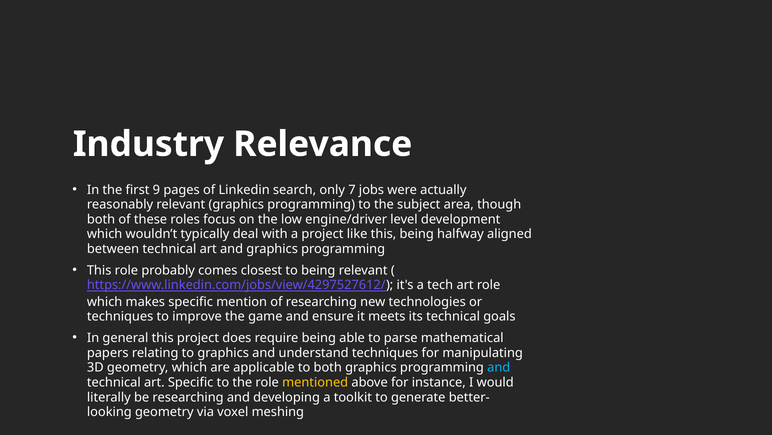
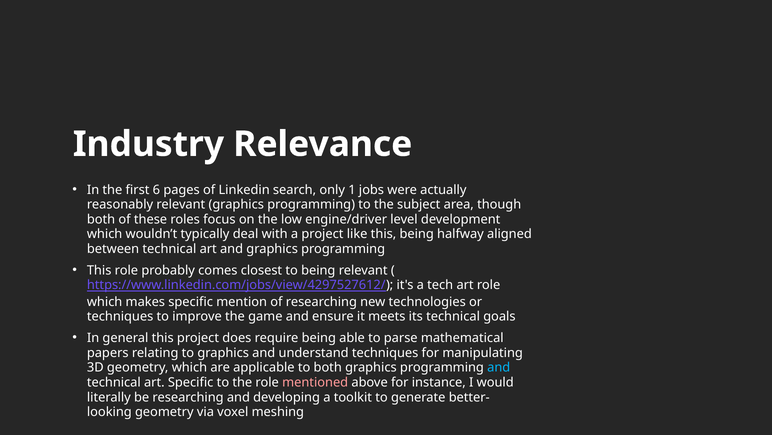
9: 9 -> 6 (156, 189)
7: 7 -> 1 (352, 189)
mentioned colour: yellow -> pink (315, 382)
